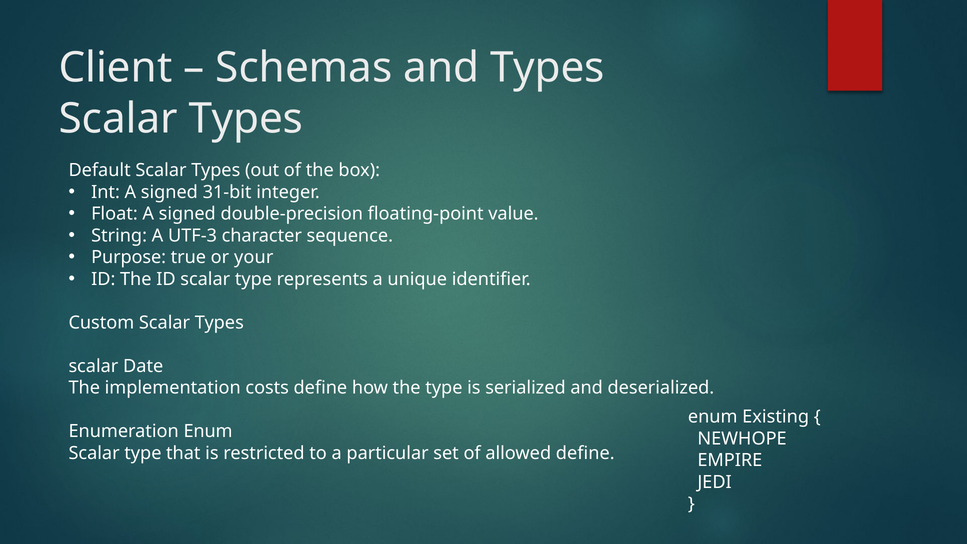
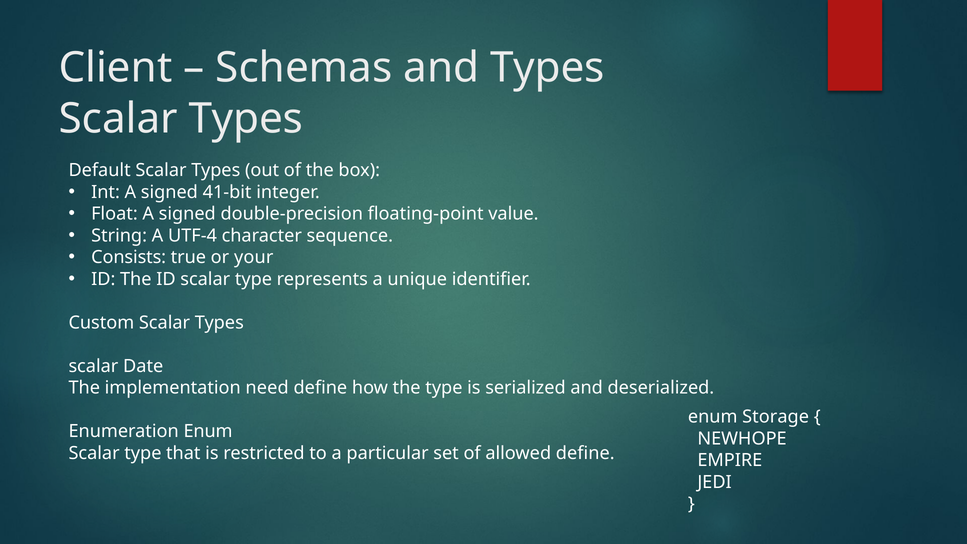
31-bit: 31-bit -> 41-bit (227, 192)
UTF-3: UTF-3 -> UTF-4 (193, 236)
Purpose: Purpose -> Consists (129, 257)
costs: costs -> need (267, 388)
Existing: Existing -> Storage (776, 417)
